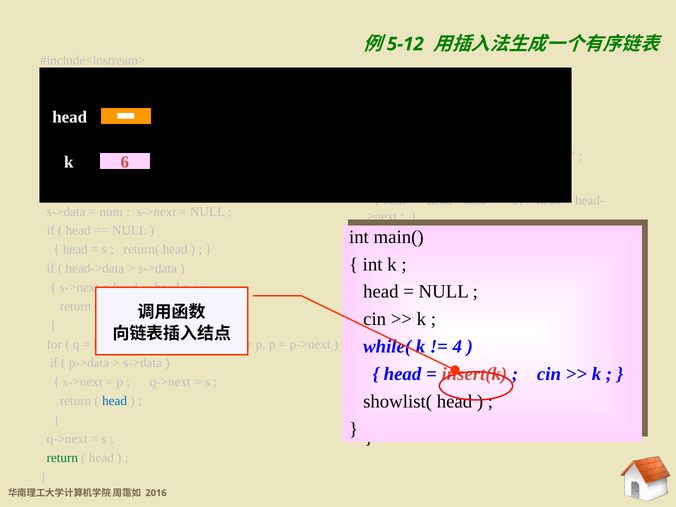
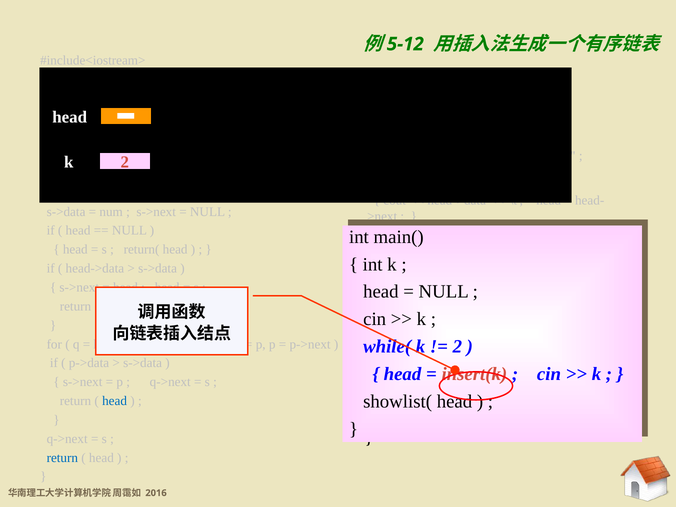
k 6: 6 -> 2 (125, 162)
4: 4 -> 2 (457, 347)
return colour: green -> blue (62, 458)
